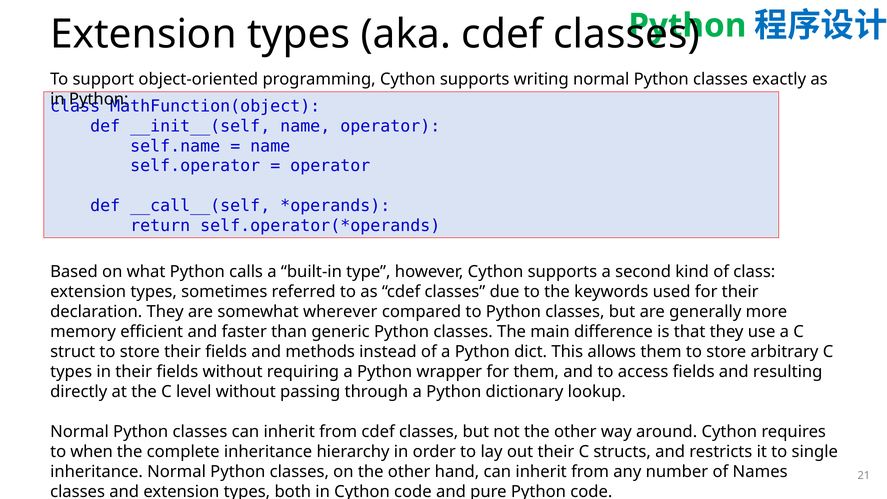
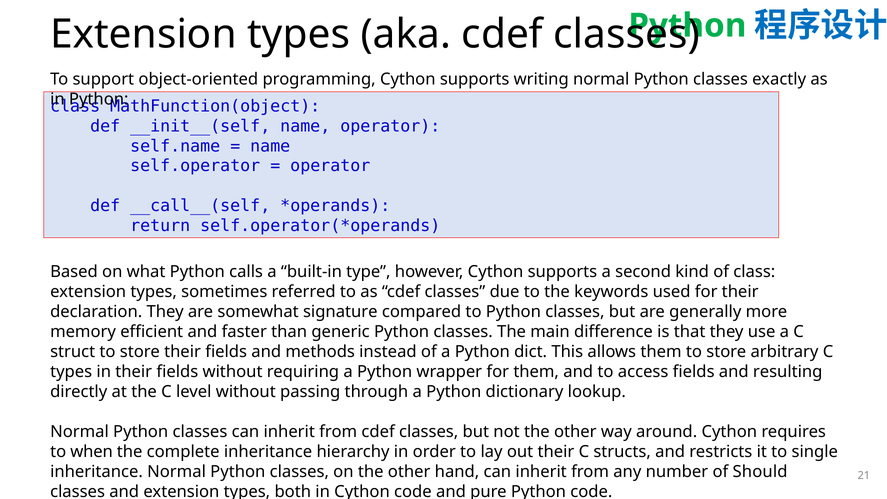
wherever: wherever -> signature (340, 312)
Names: Names -> Should (760, 472)
